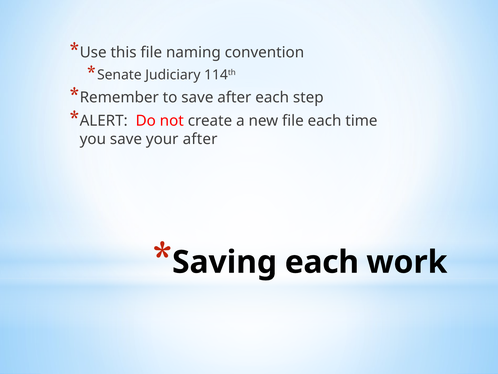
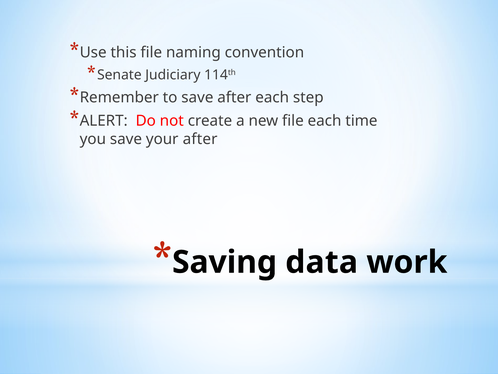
Saving each: each -> data (322, 262)
